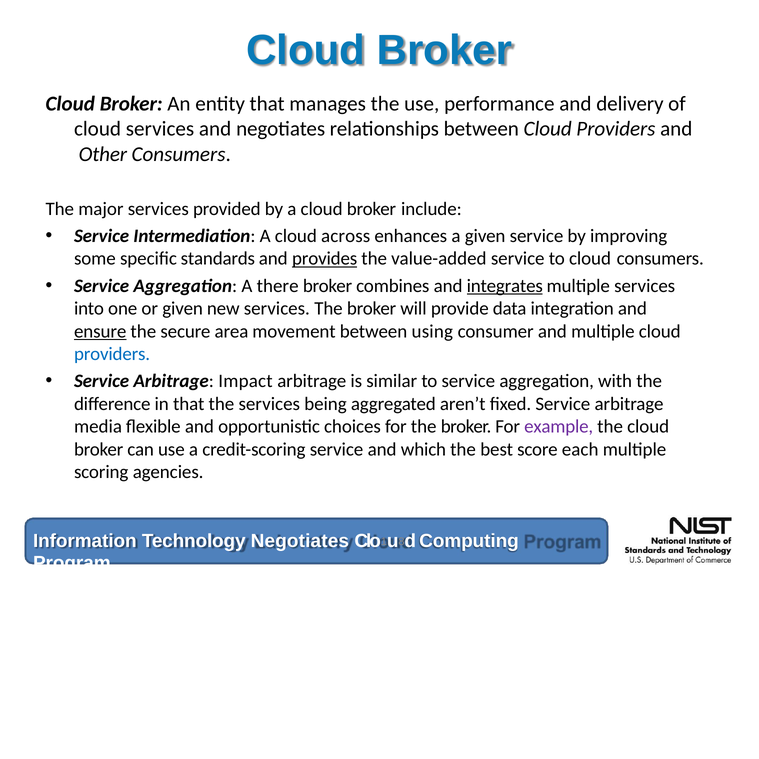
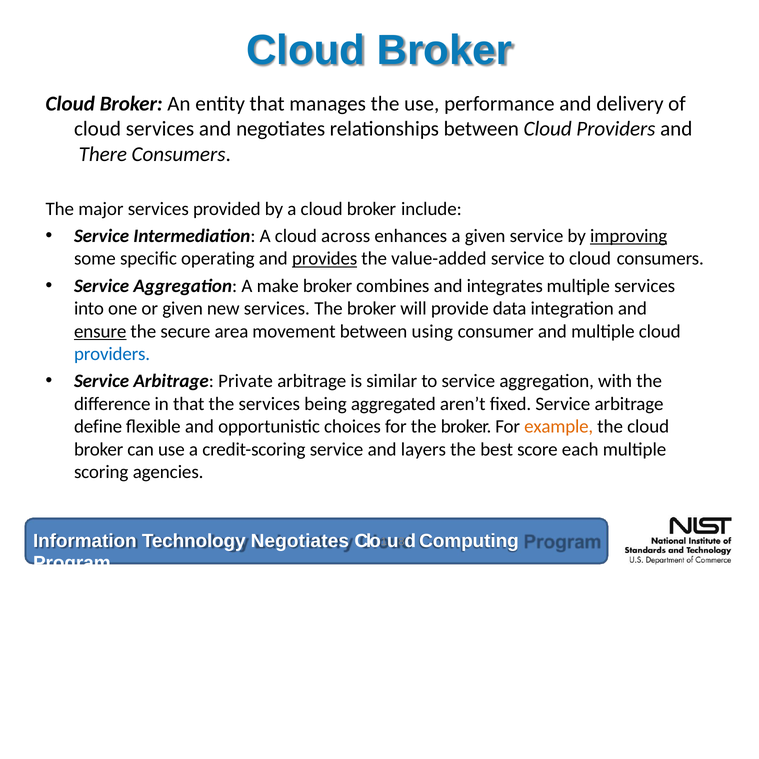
Other: Other -> There (103, 154)
improving underline: none -> present (629, 236)
standards: standards -> operating (218, 259)
there: there -> make (278, 286)
integrates underline: present -> none (505, 286)
Impact: Impact -> Private (246, 381)
media: media -> define (98, 427)
example colour: purple -> orange (559, 427)
which: which -> layers (423, 449)
